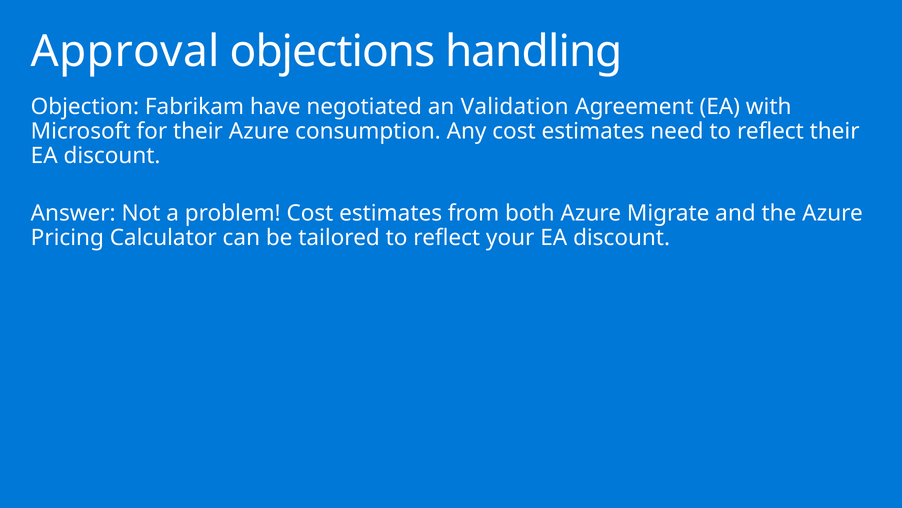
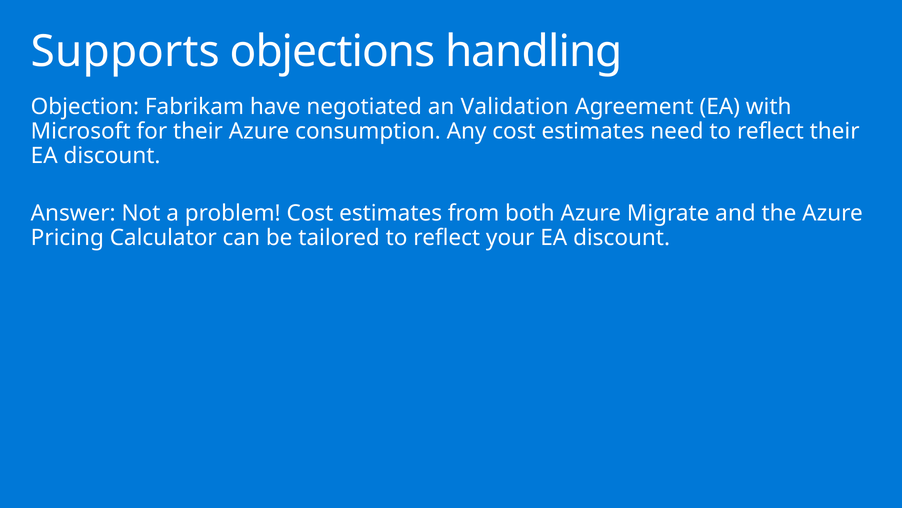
Approval: Approval -> Supports (125, 52)
